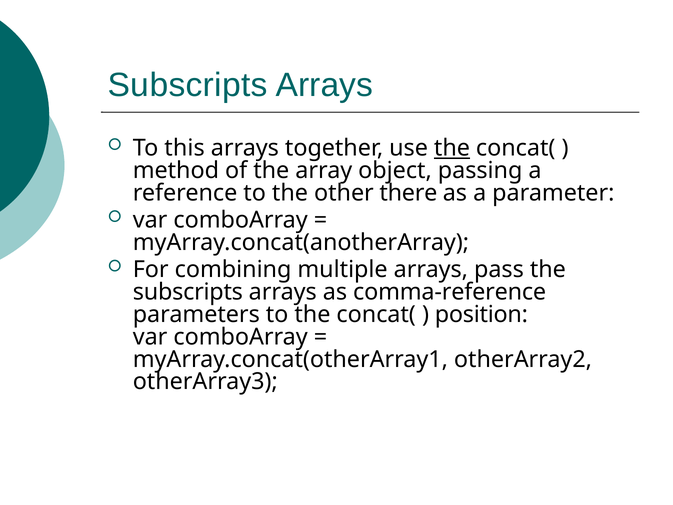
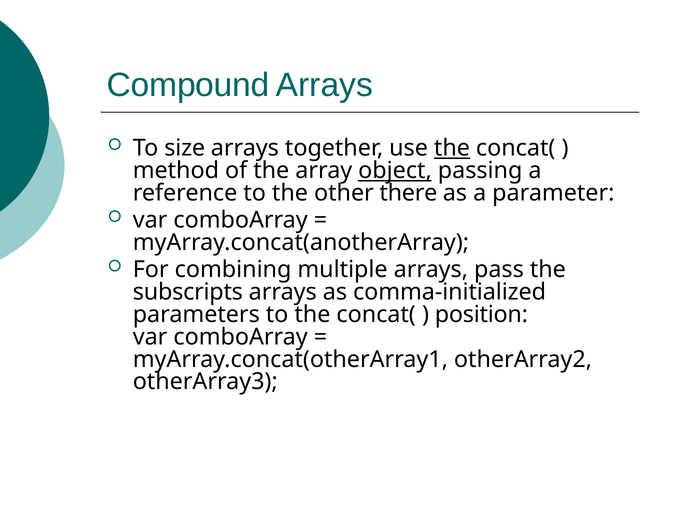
Subscripts: Subscripts -> Compound (188, 85)
this: this -> size (185, 148)
object underline: none -> present (395, 171)
comma-reference: comma-reference -> comma-initialized (450, 292)
